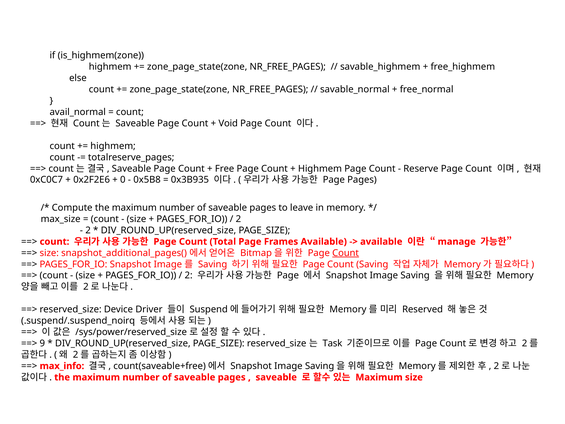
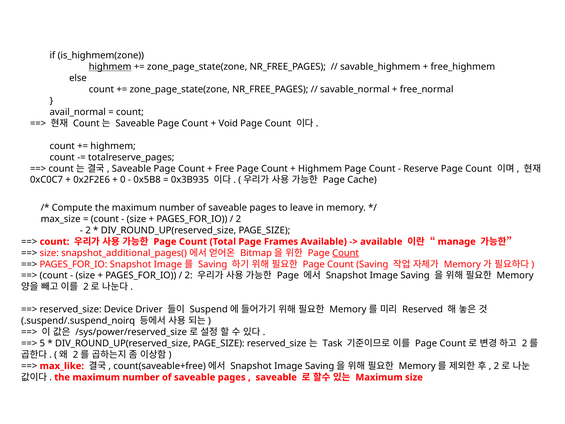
highmem underline: none -> present (110, 67)
Page Pages: Pages -> Cache (362, 180)
9: 9 -> 5 (42, 343)
max_info: max_info -> max_like (62, 366)
